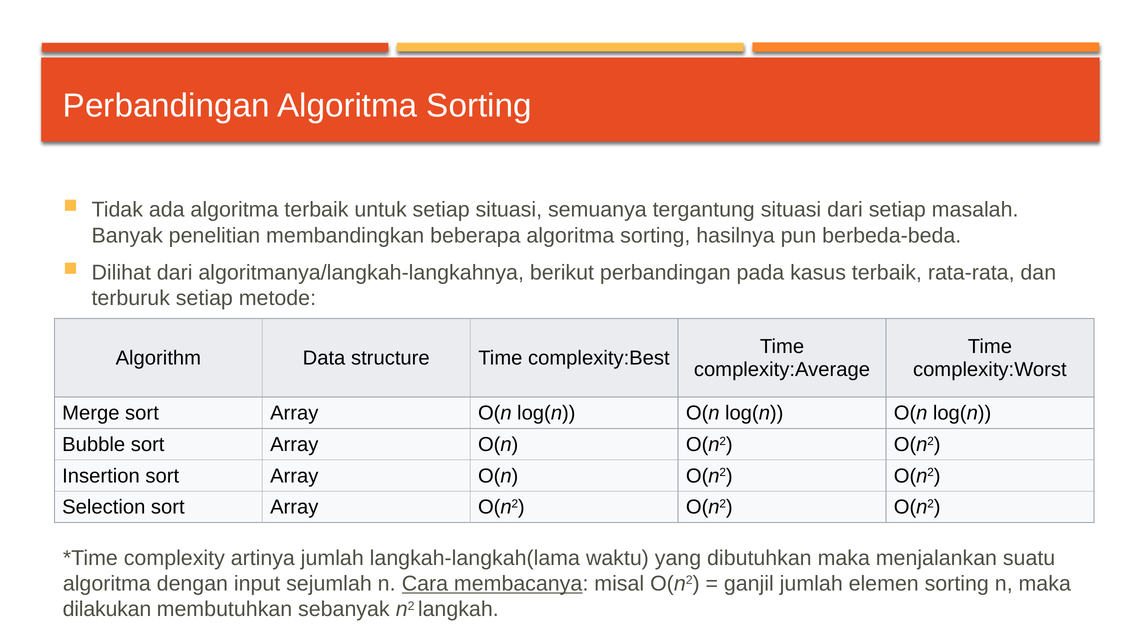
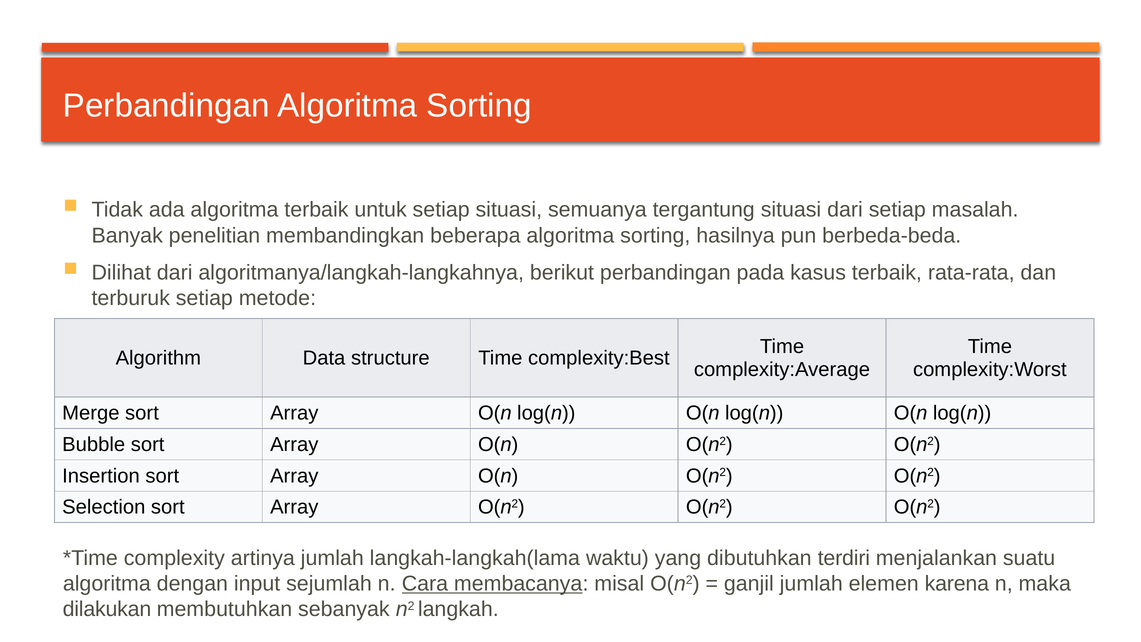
dibutuhkan maka: maka -> terdiri (844, 558)
elemen sorting: sorting -> karena (957, 583)
